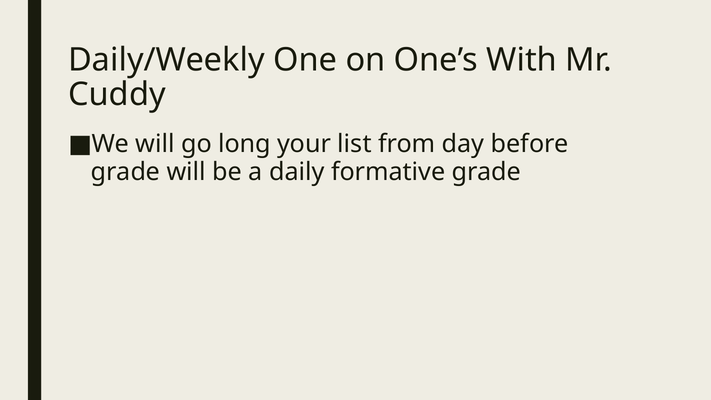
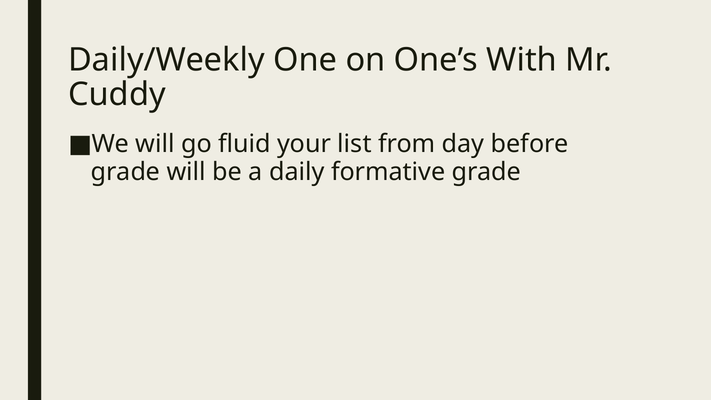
long: long -> fluid (245, 144)
